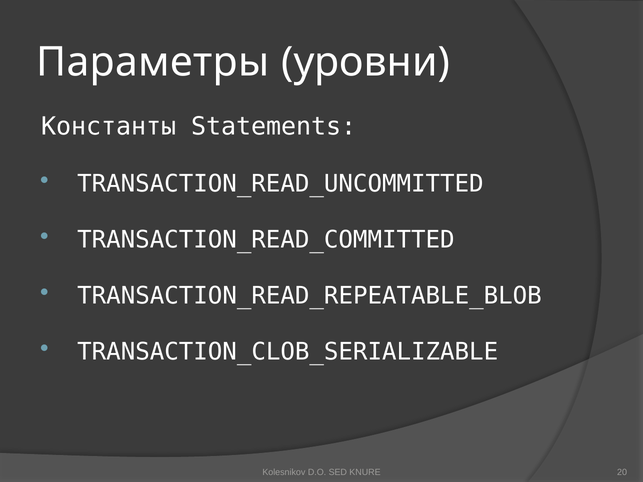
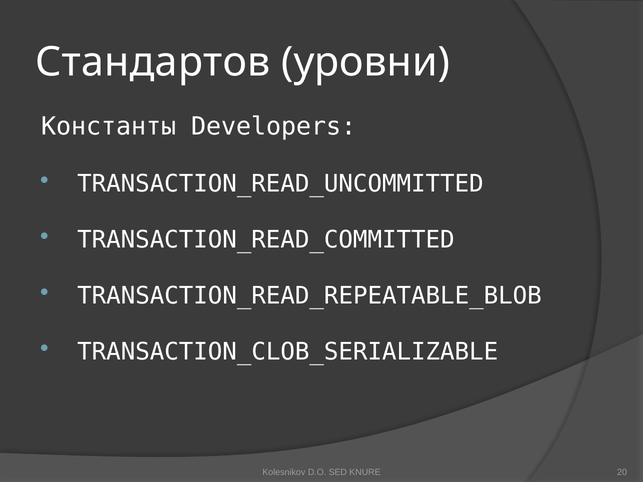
Параметры: Параметры -> Стандартов (153, 62)
Statements: Statements -> Developers (274, 127)
